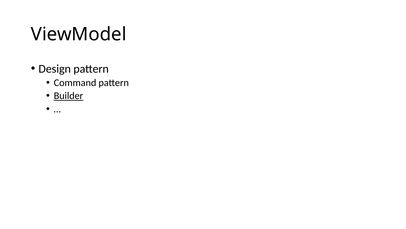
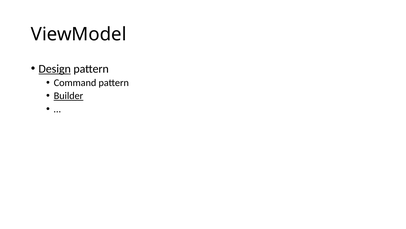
Design underline: none -> present (55, 69)
